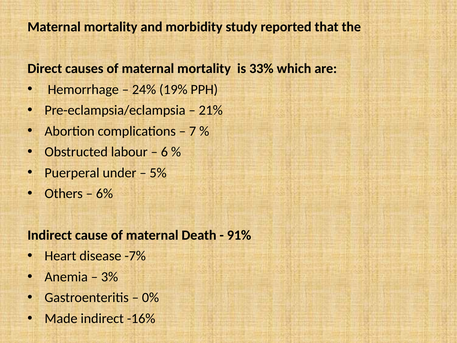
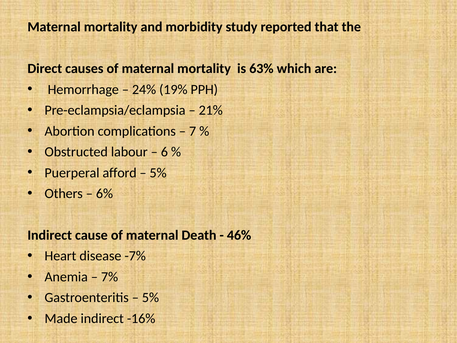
33%: 33% -> 63% (261, 69)
under: under -> afford (120, 173)
91%: 91% -> 46% (239, 235)
3%: 3% -> 7% (110, 277)
0%: 0% -> 5% (151, 297)
